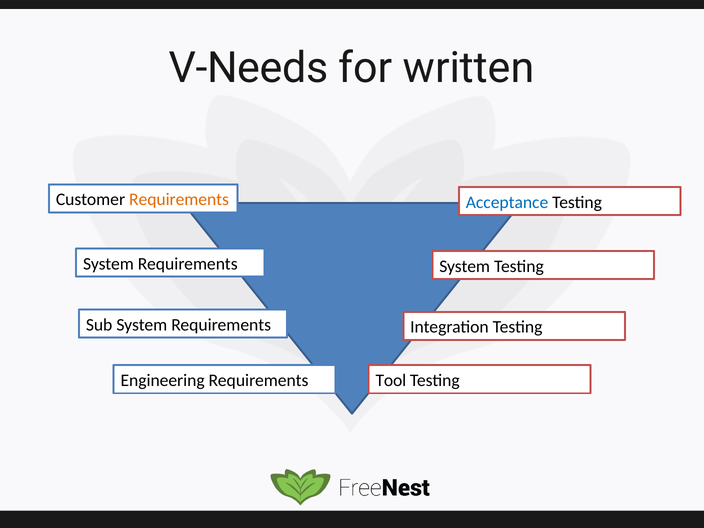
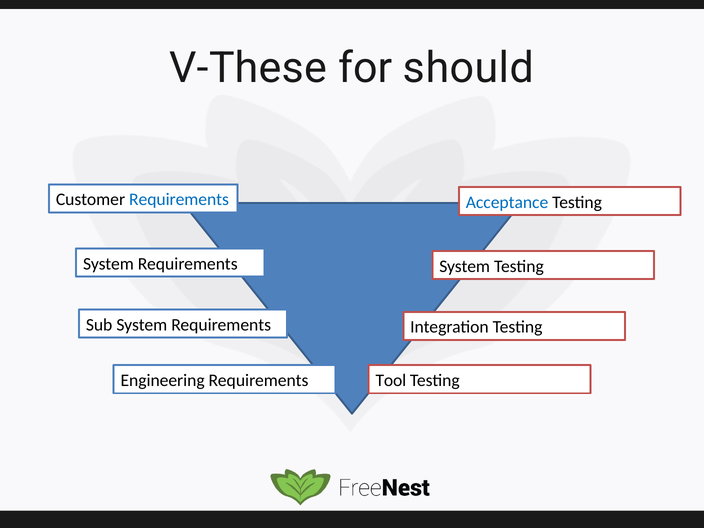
V-Needs: V-Needs -> V-These (248, 68)
written: written -> should (468, 68)
Requirements colour: orange -> blue (179, 200)
